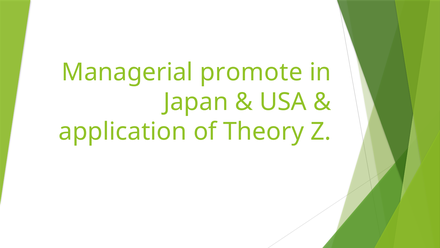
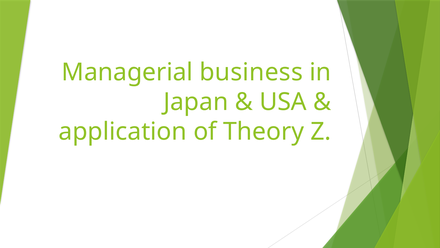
promote: promote -> business (251, 72)
